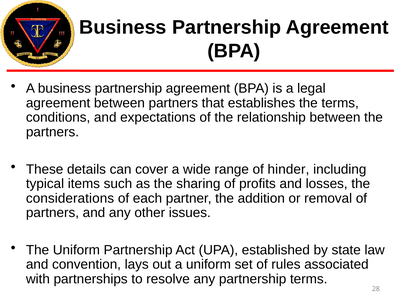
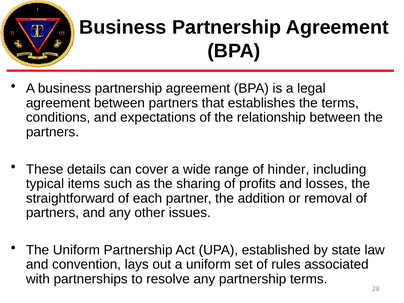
considerations: considerations -> straightforward (70, 198)
